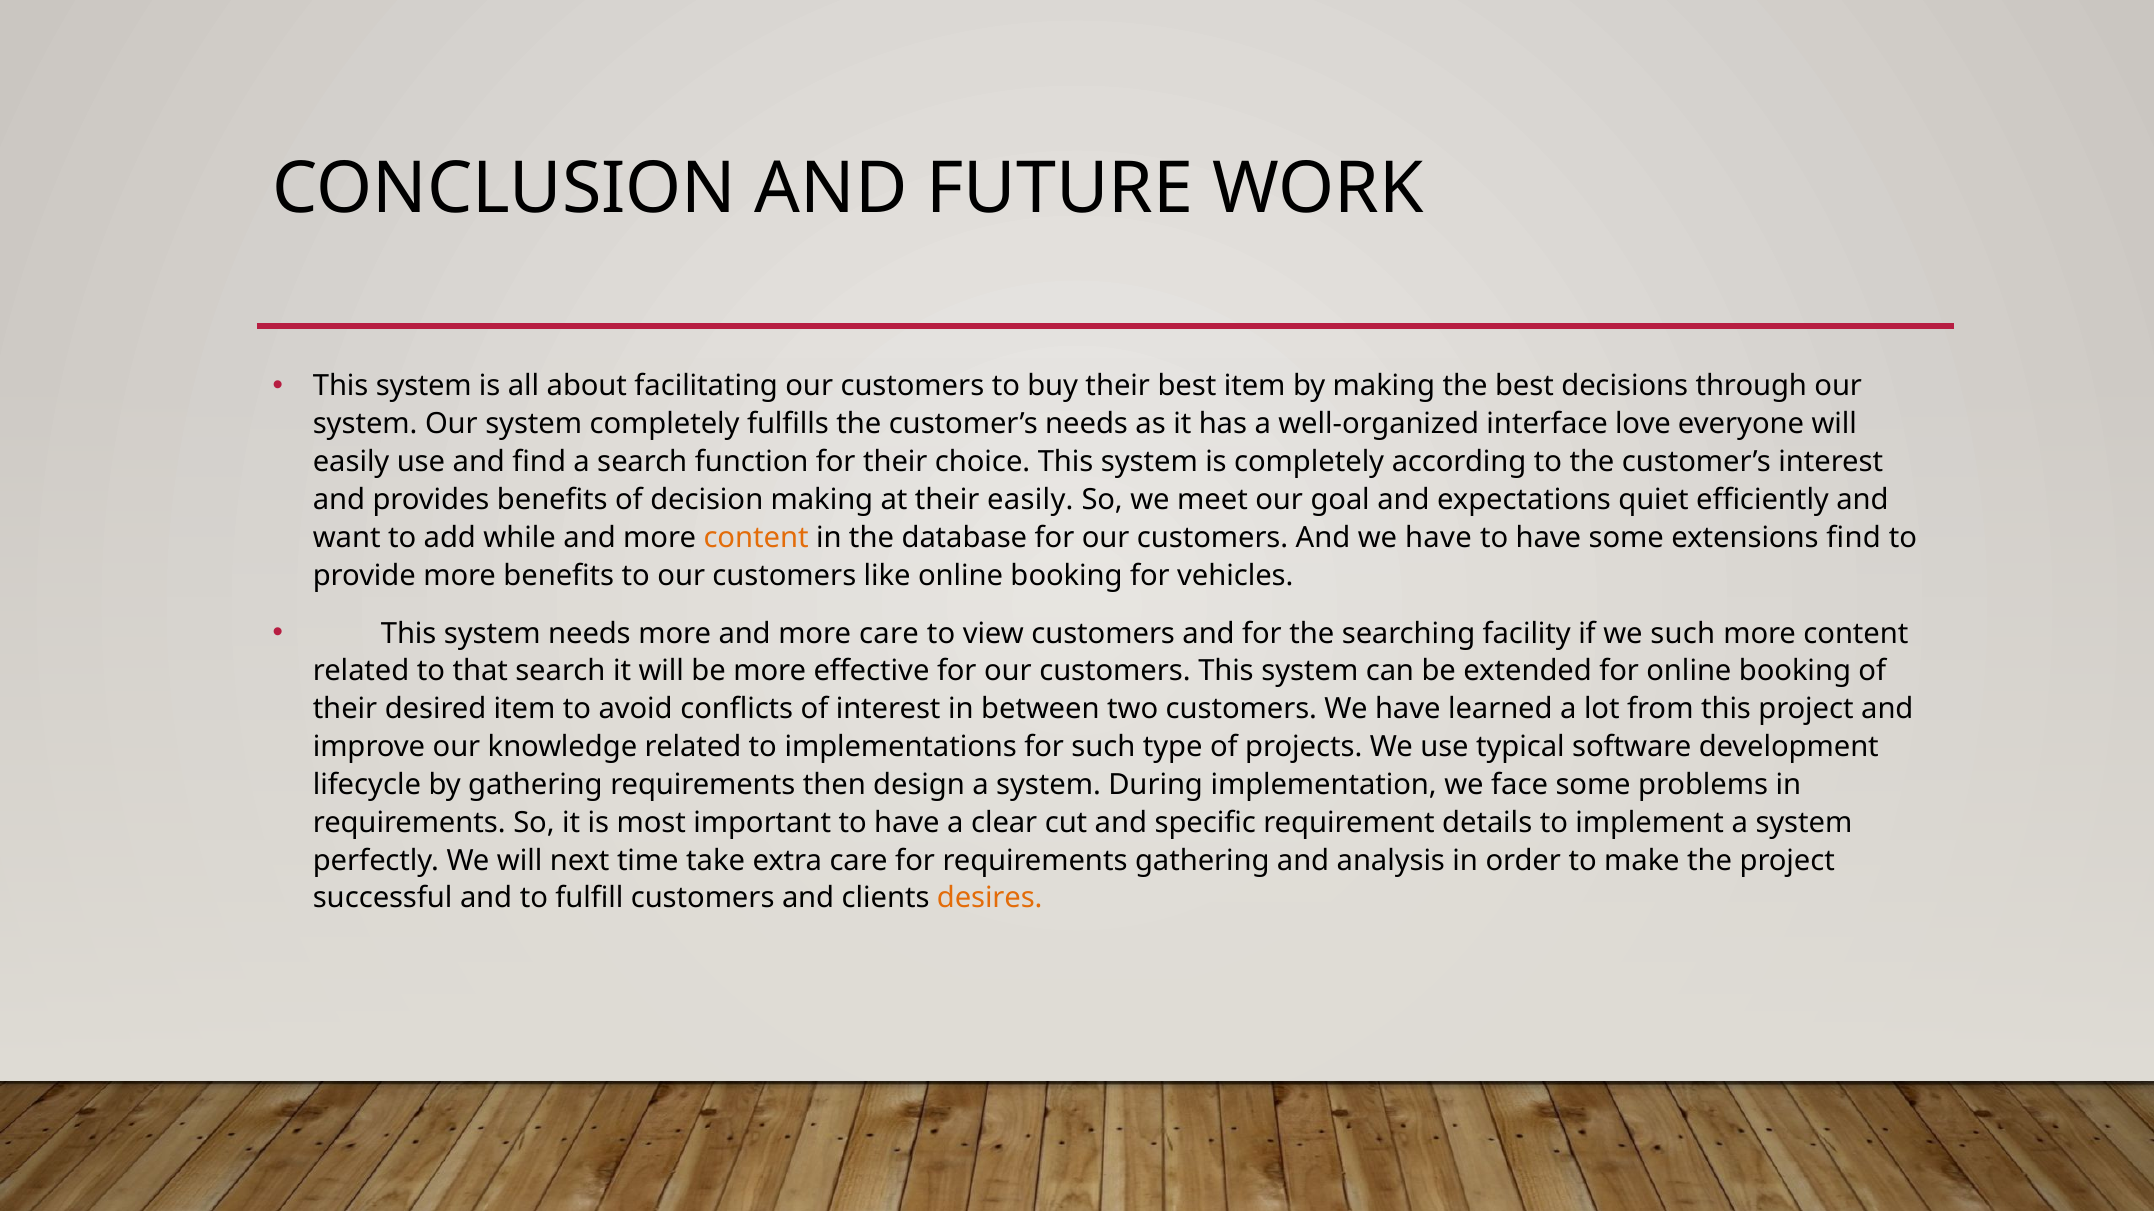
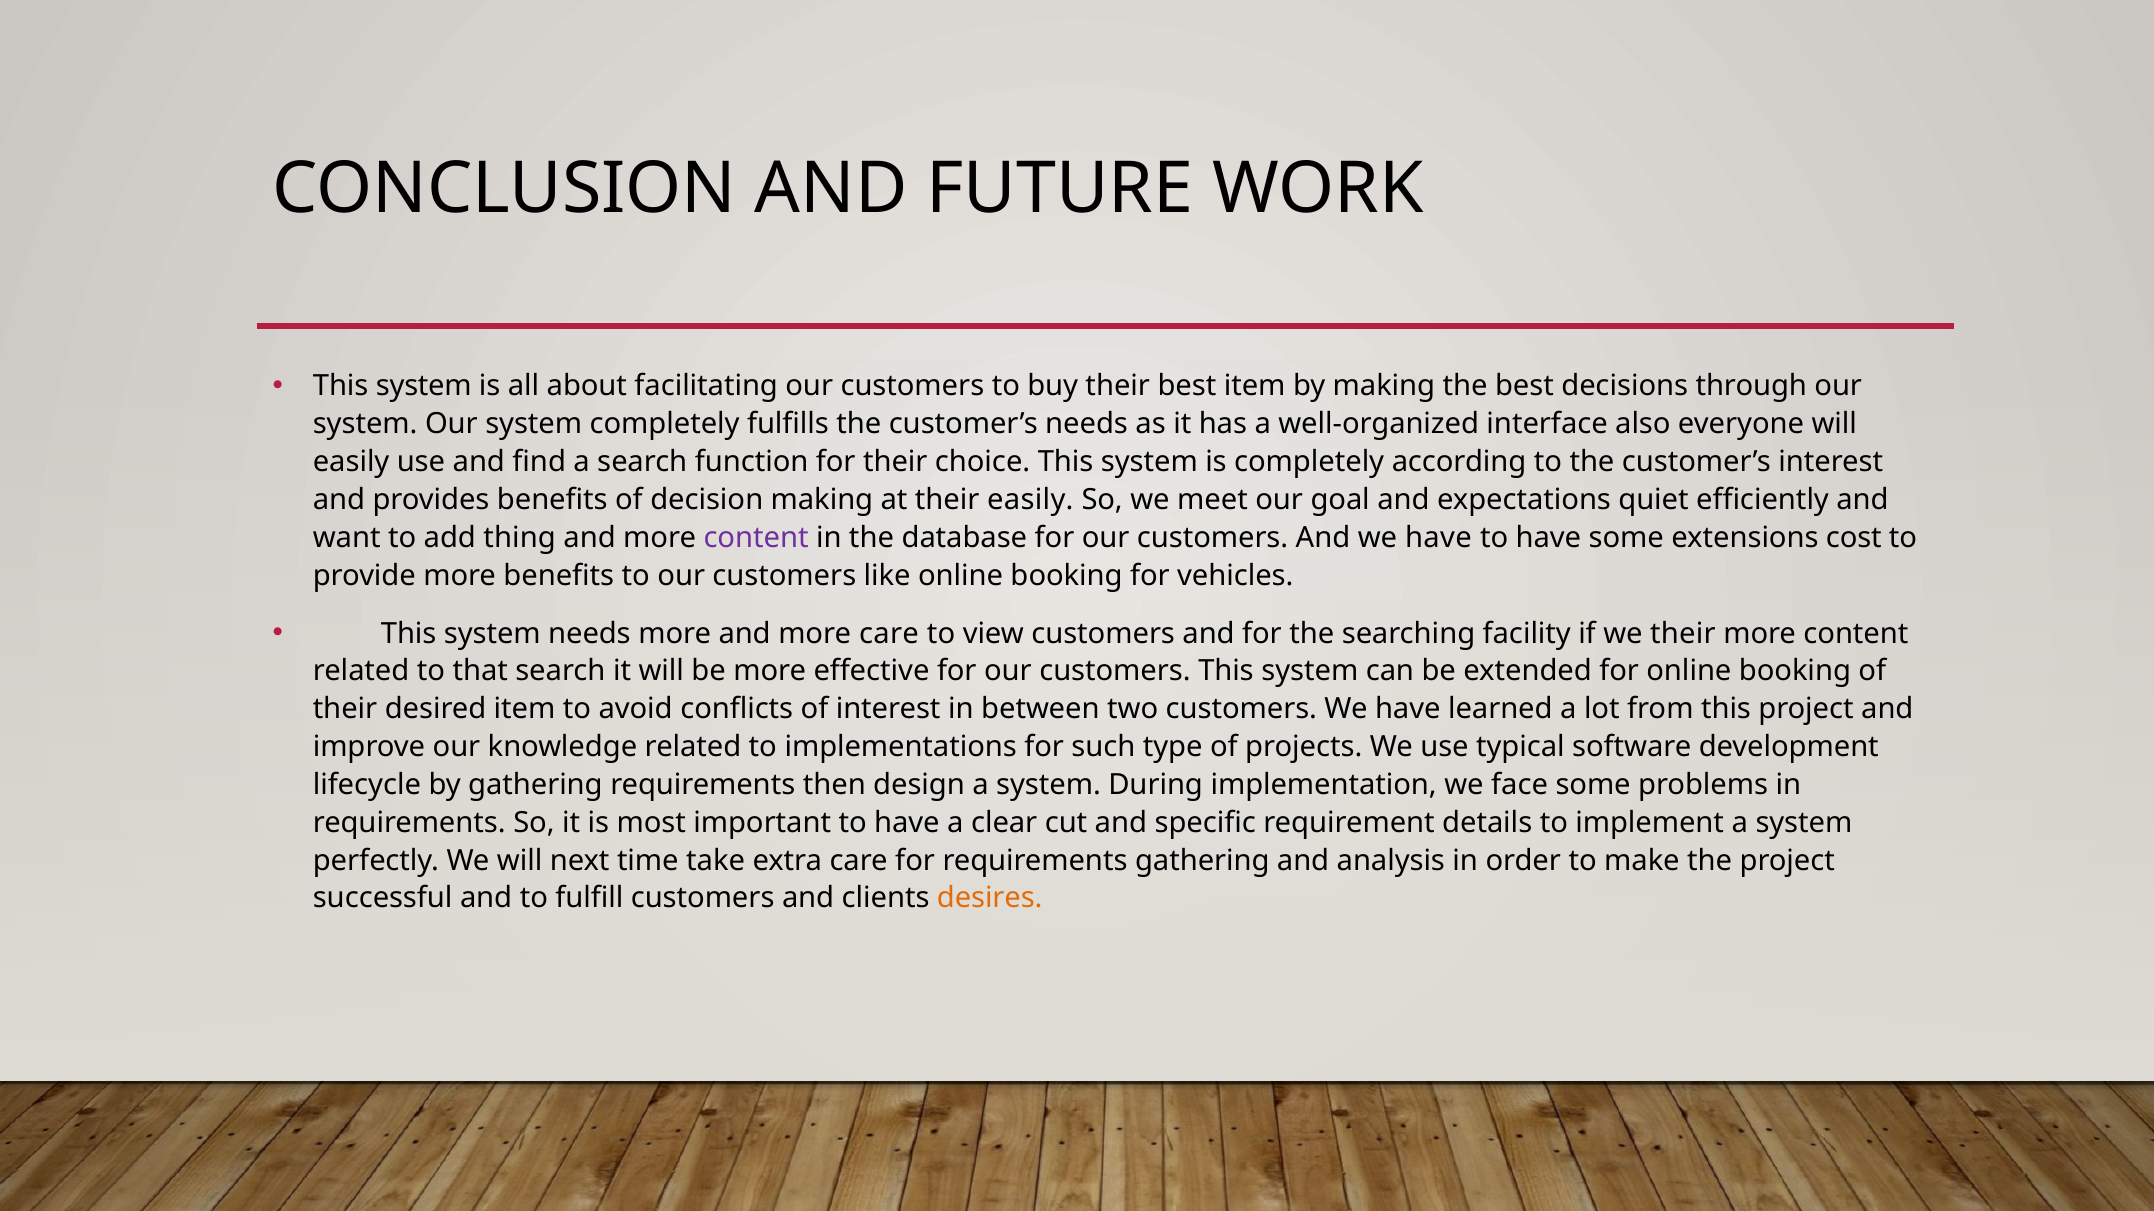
love: love -> also (1643, 424)
while: while -> thing (520, 538)
content colour: orange -> purple (756, 538)
extensions find: find -> cost (1854, 538)
we such: such -> their (1683, 634)
